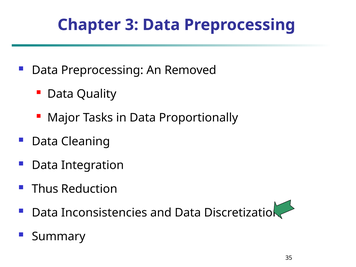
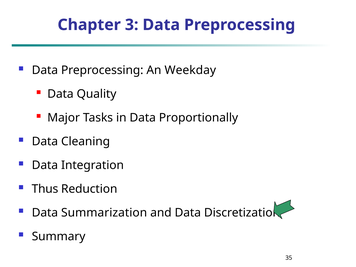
Removed: Removed -> Weekday (190, 70)
Inconsistencies: Inconsistencies -> Summarization (104, 213)
